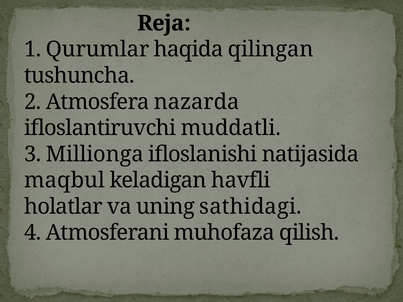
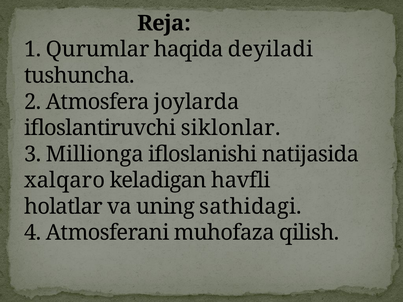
qilingan: qilingan -> deyiladi (271, 50)
nazarda: nazarda -> joylarda (197, 102)
muddatli: muddatli -> siklonlar (231, 128)
maqbul: maqbul -> xalqaro (65, 180)
